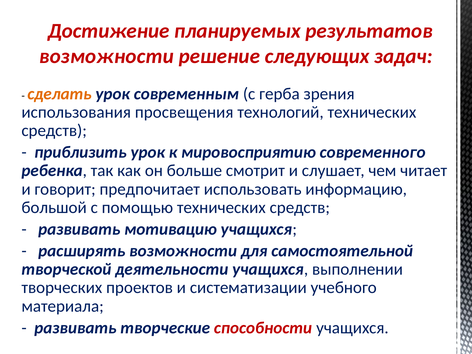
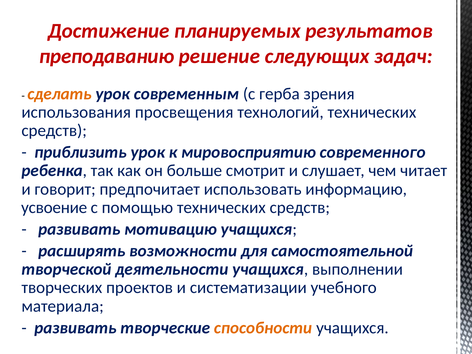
возможности: возможности -> преподаванию (107, 56)
большой: большой -> усвоение (54, 207)
способности colour: red -> orange (263, 328)
